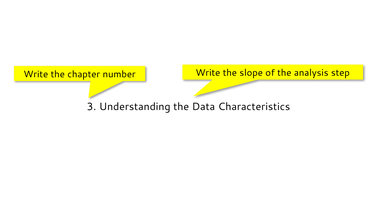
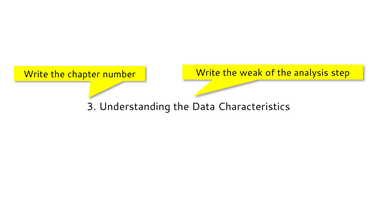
slope: slope -> weak (251, 73)
